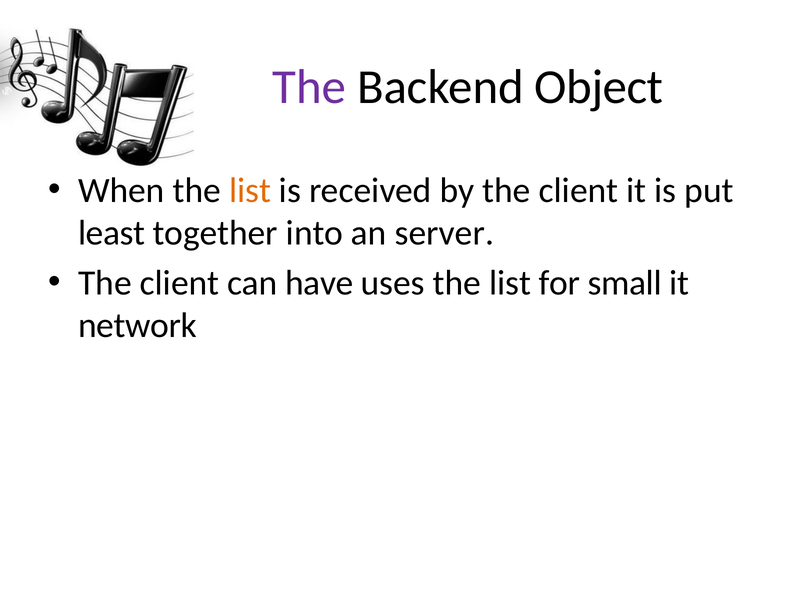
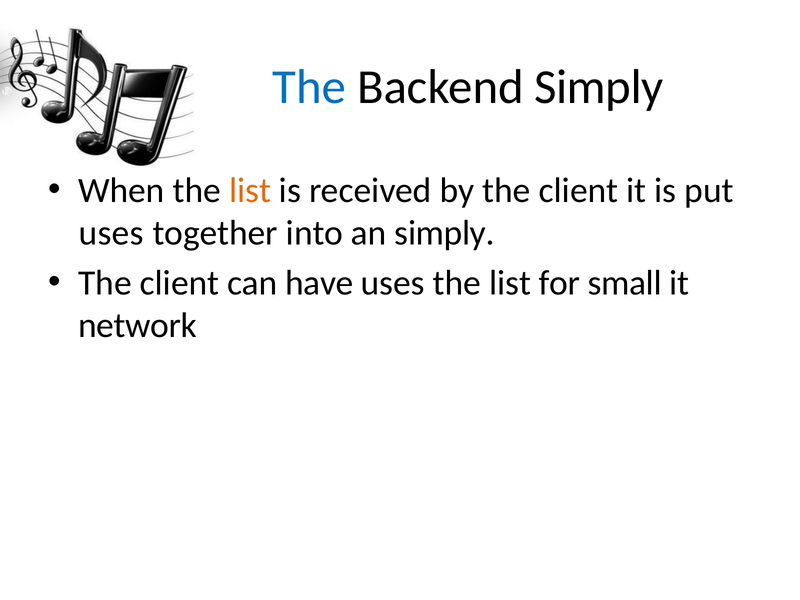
The colour: purple -> blue (309, 87)
Backend Object: Object -> Simply (599, 87)
least: least -> uses (111, 233)
an server: server -> simply (445, 233)
